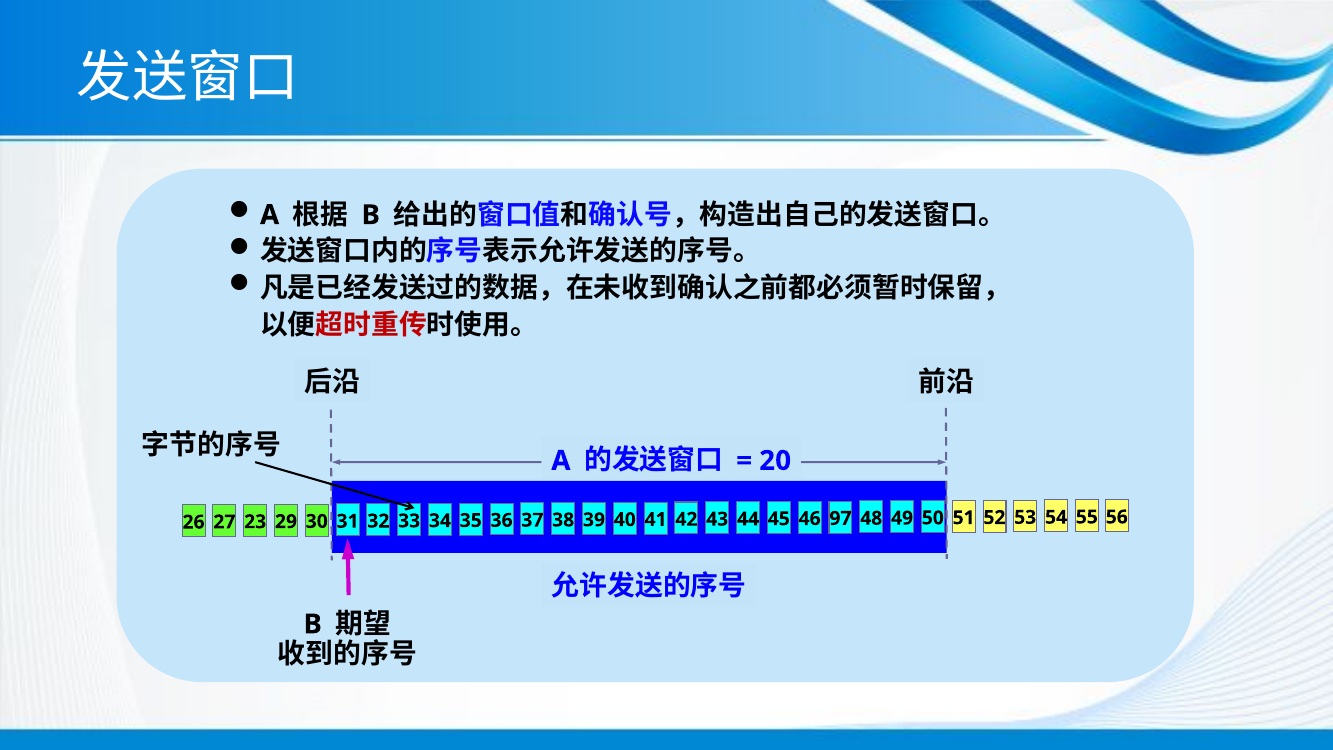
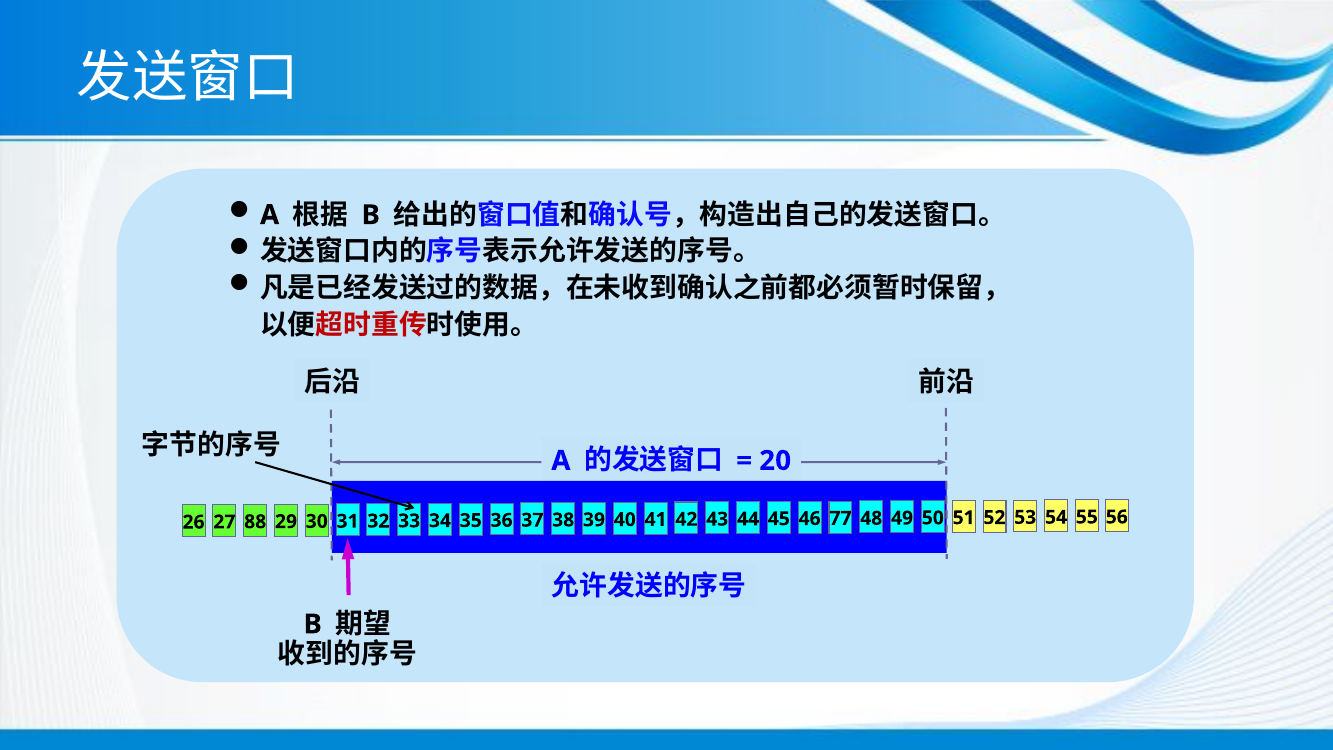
23: 23 -> 88 (255, 522)
97: 97 -> 77 (840, 518)
